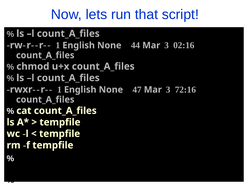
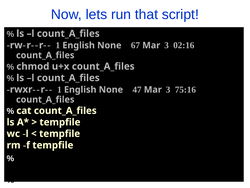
44: 44 -> 67 (135, 45)
72:16: 72:16 -> 75:16 (185, 89)
